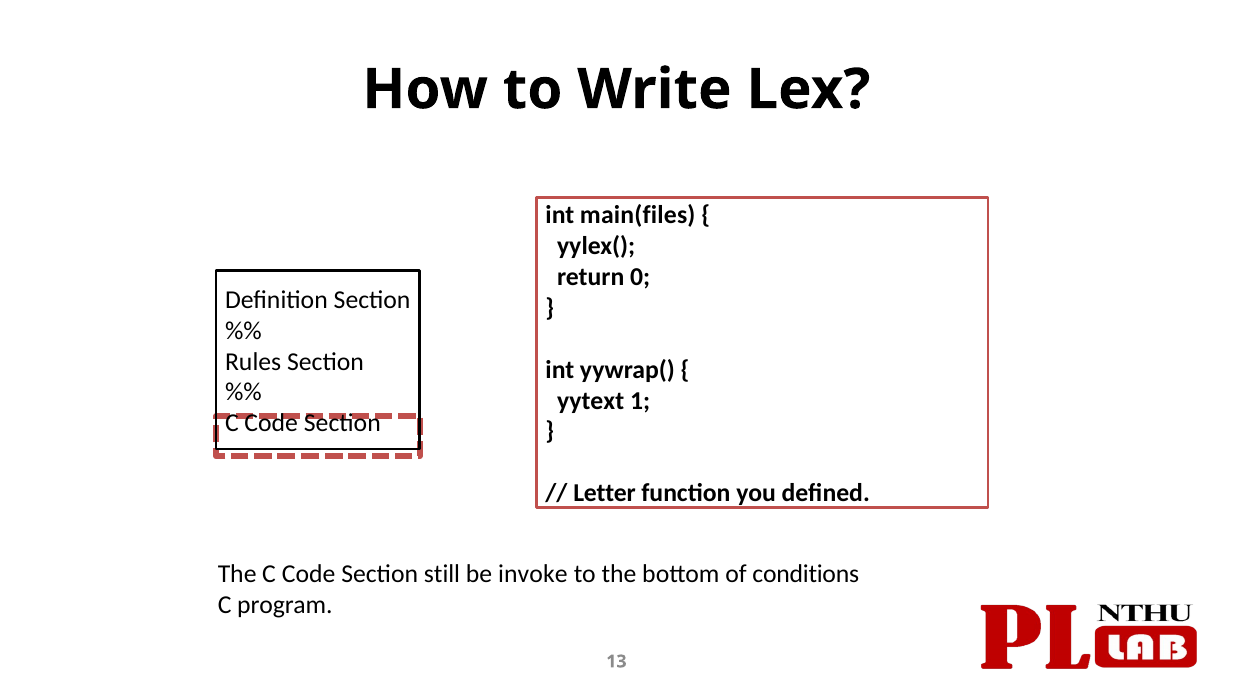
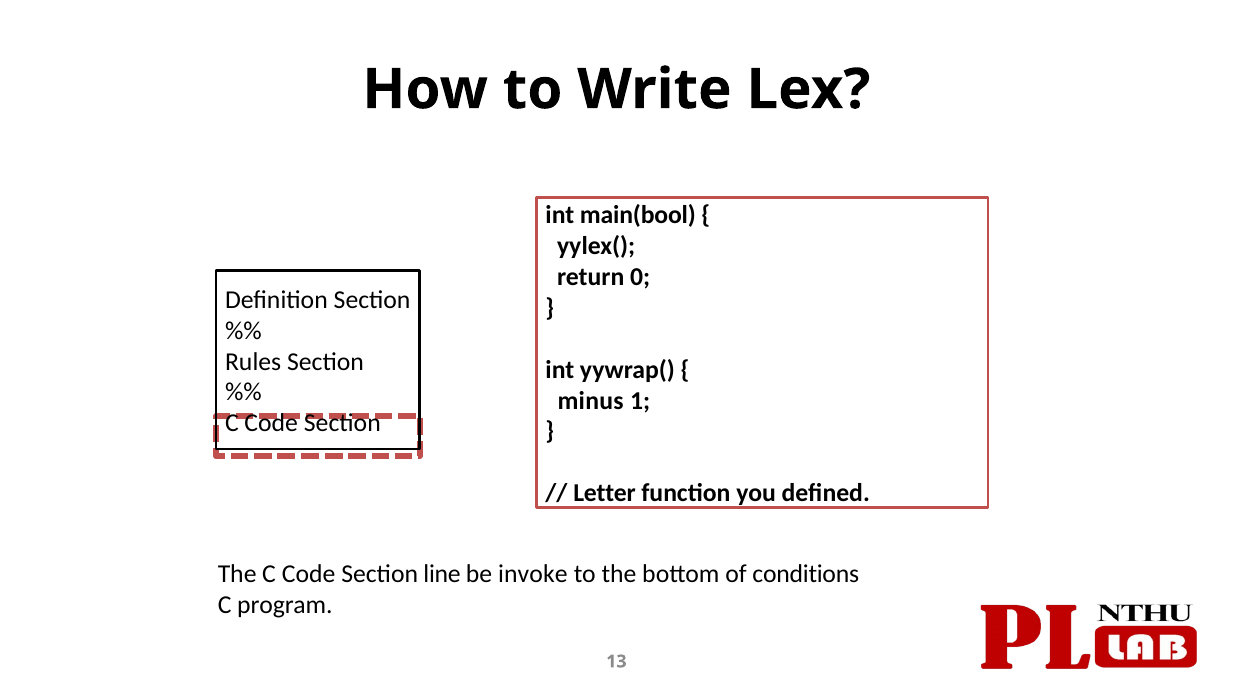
main(files: main(files -> main(bool (638, 215)
yytext: yytext -> minus (591, 400)
still: still -> line (442, 574)
